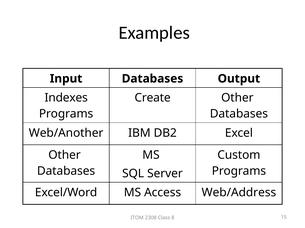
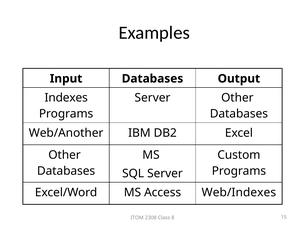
Create: Create -> Server (152, 98)
Web/Address: Web/Address -> Web/Indexes (239, 193)
